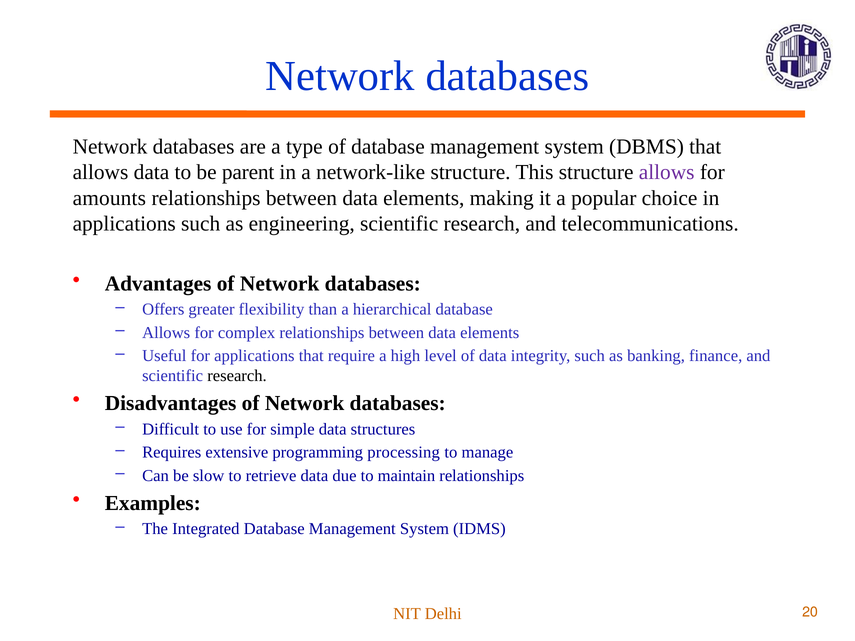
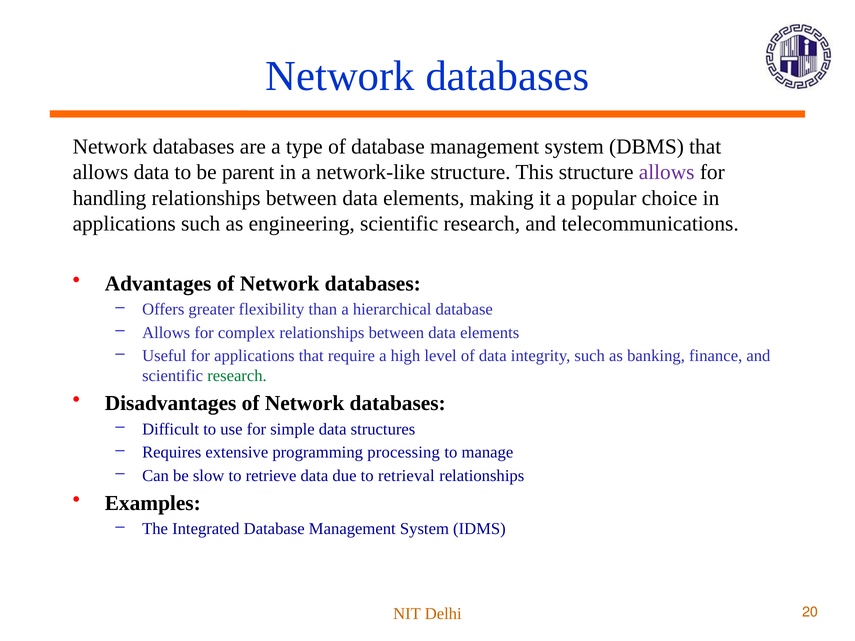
amounts: amounts -> handling (109, 198)
research colour: black -> green (237, 376)
maintain: maintain -> retrieval (406, 476)
